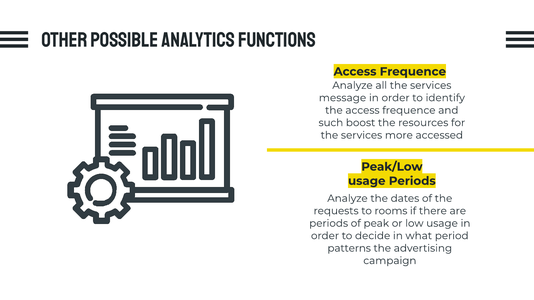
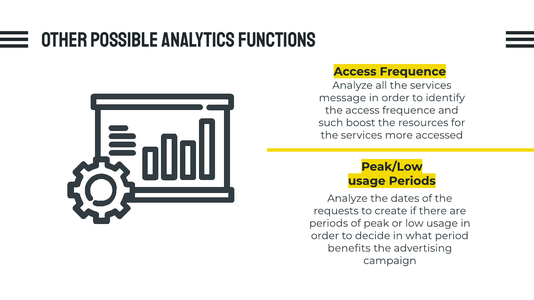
rooms: rooms -> create (391, 211)
patterns: patterns -> benefits (349, 249)
